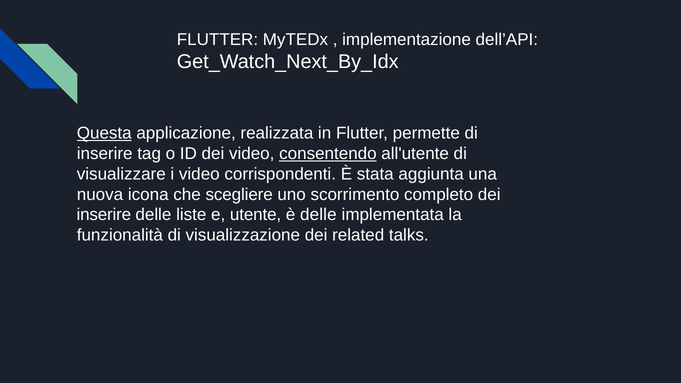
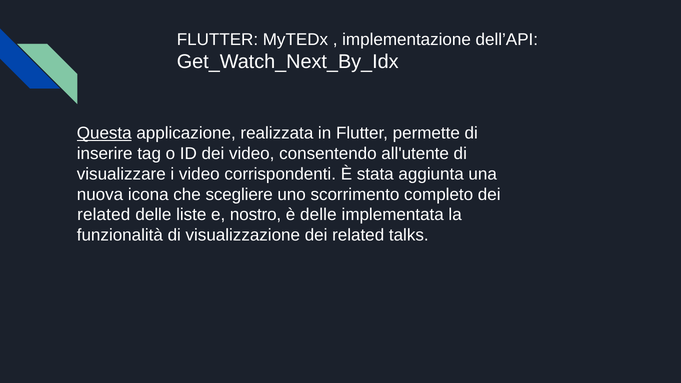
consentendo underline: present -> none (328, 154)
inserire: inserire -> related (104, 215)
utente: utente -> nostro (256, 215)
